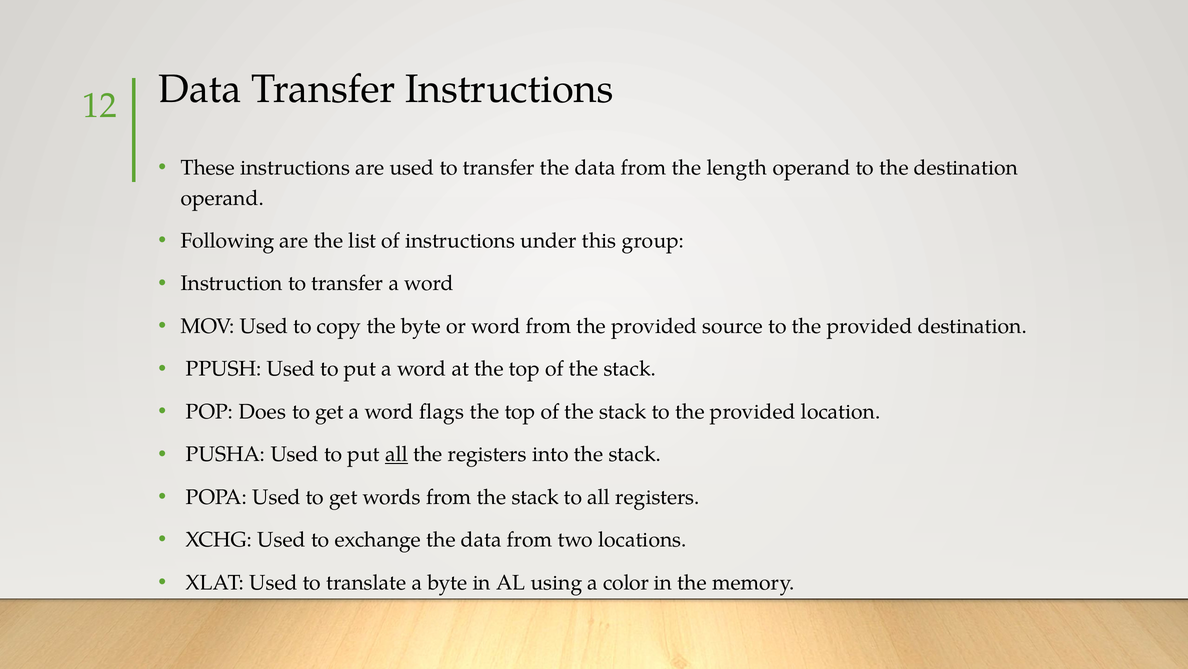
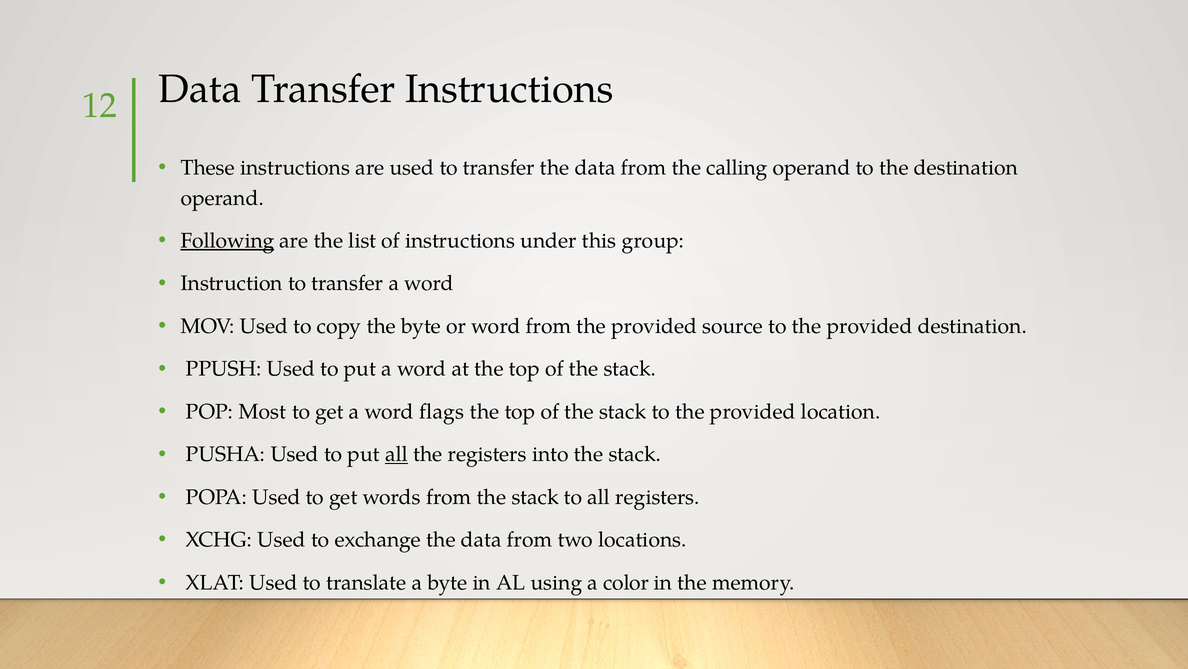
length: length -> calling (737, 168)
Following underline: none -> present (228, 241)
Does: Does -> Most (262, 411)
